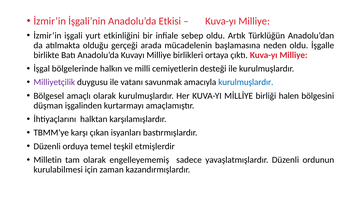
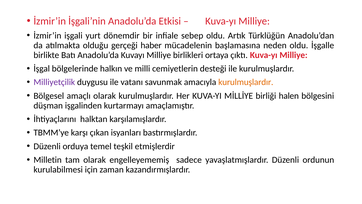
etkinliğini: etkinliğini -> dönemdir (122, 35)
arada: arada -> haber (151, 45)
kurulmuşlardır colour: blue -> orange (246, 82)
